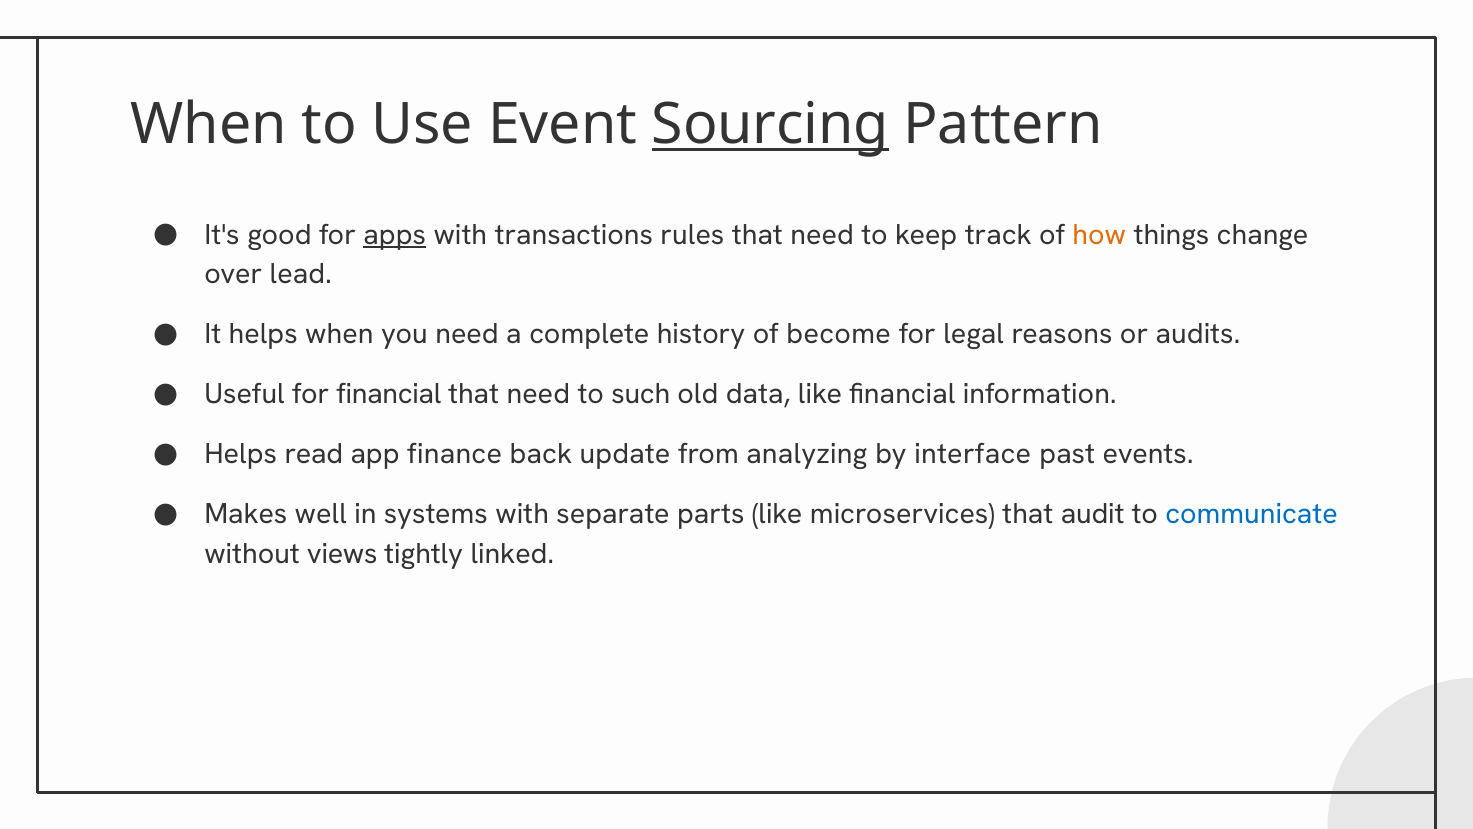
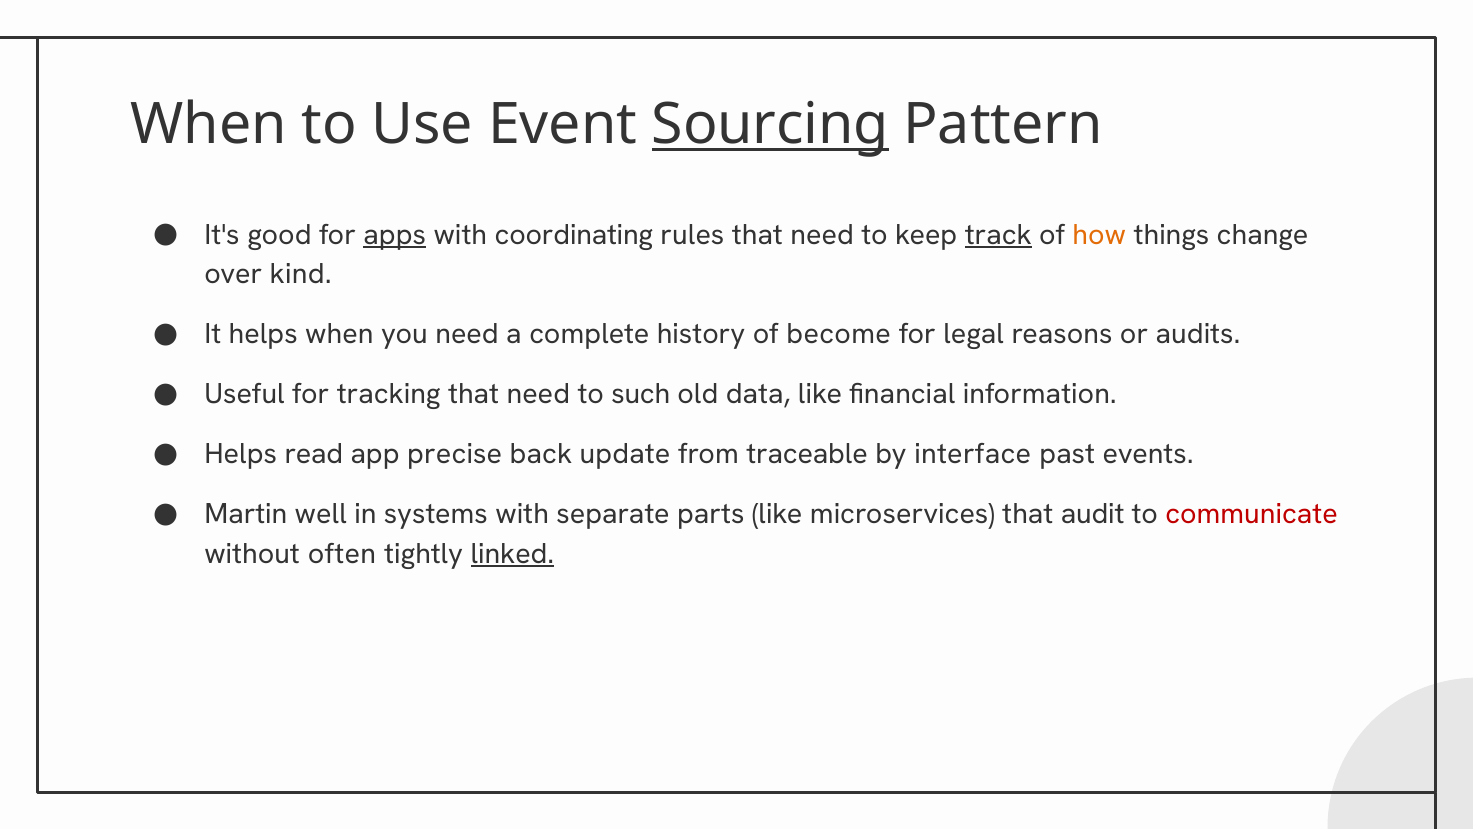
transactions: transactions -> coordinating (574, 235)
track underline: none -> present (998, 235)
lead: lead -> kind (301, 274)
for financial: financial -> tracking (389, 394)
finance: finance -> precise (455, 454)
analyzing: analyzing -> traceable (807, 454)
Makes: Makes -> Martin (246, 514)
communicate colour: blue -> red (1252, 514)
views: views -> often (342, 554)
linked underline: none -> present (512, 554)
